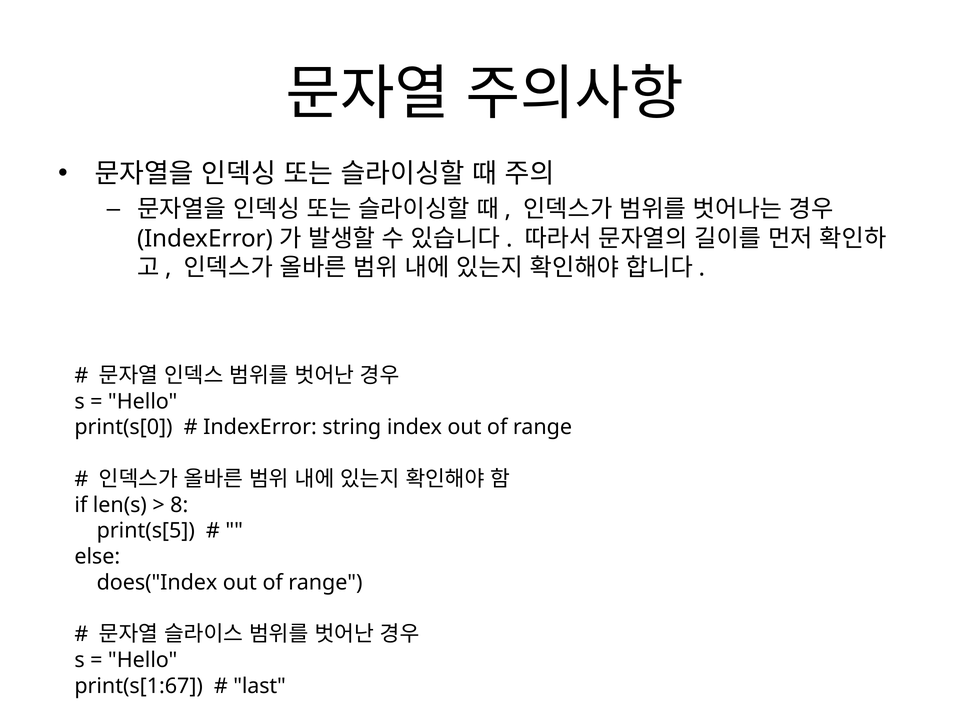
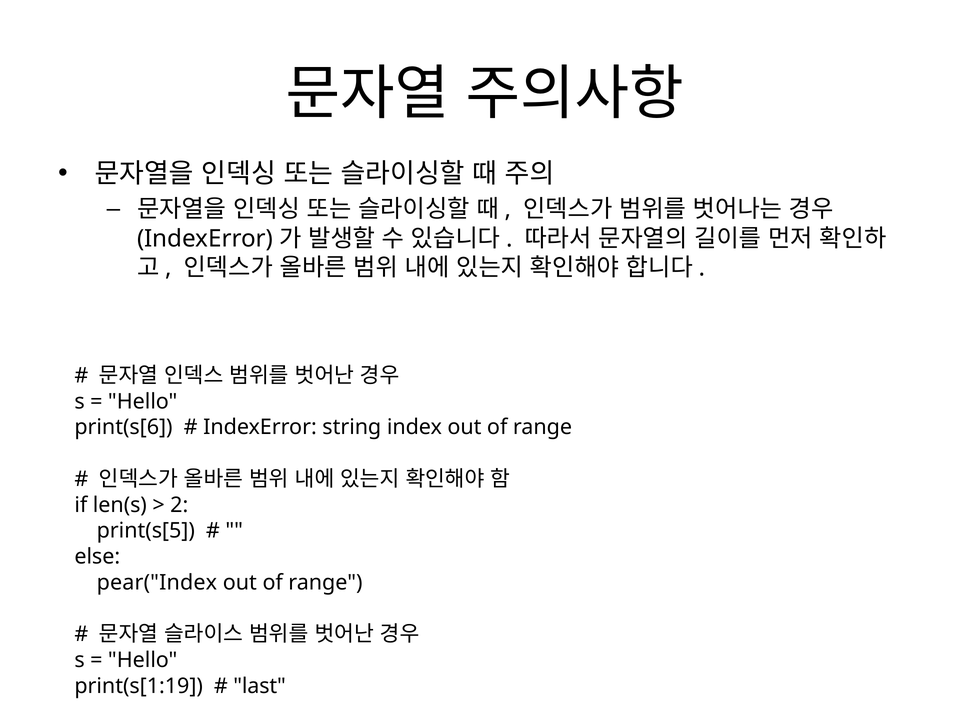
print(s[0: print(s[0 -> print(s[6 (123, 427)
8: 8 -> 2 (179, 505)
does("Index: does("Index -> pear("Index (157, 582)
print(s[1:67: print(s[1:67 -> print(s[1:19 (139, 686)
